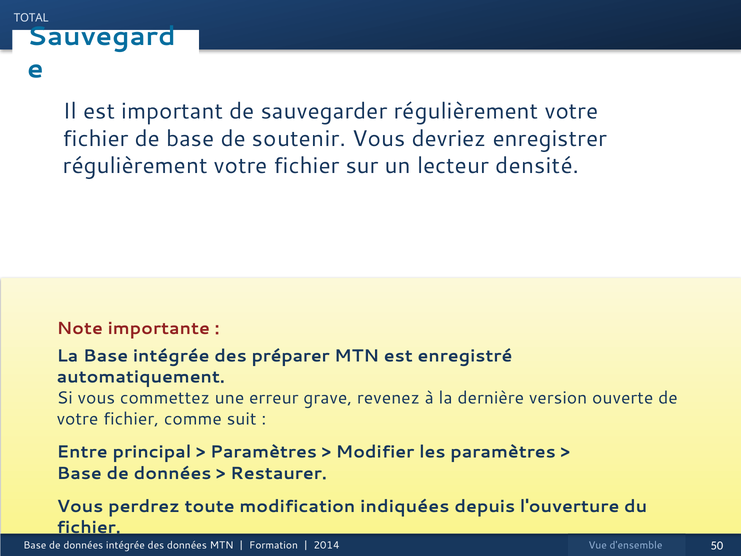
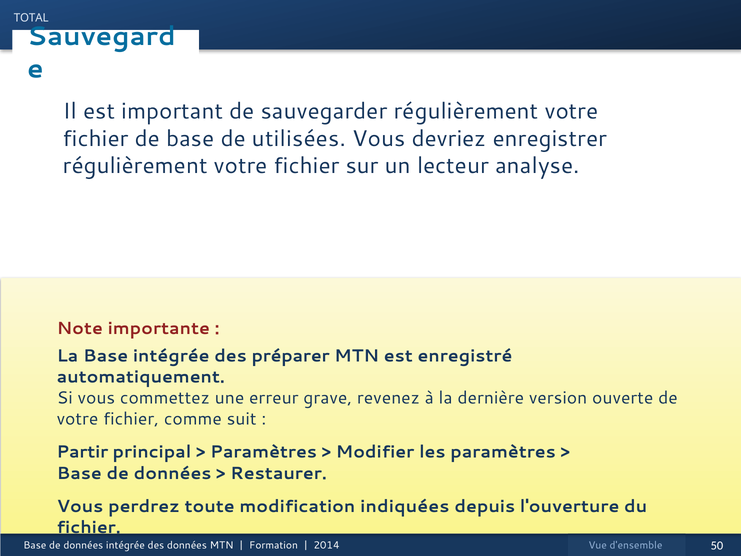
soutenir: soutenir -> utilisées (299, 139)
densité: densité -> analyse (537, 166)
Entre: Entre -> Partir (82, 452)
